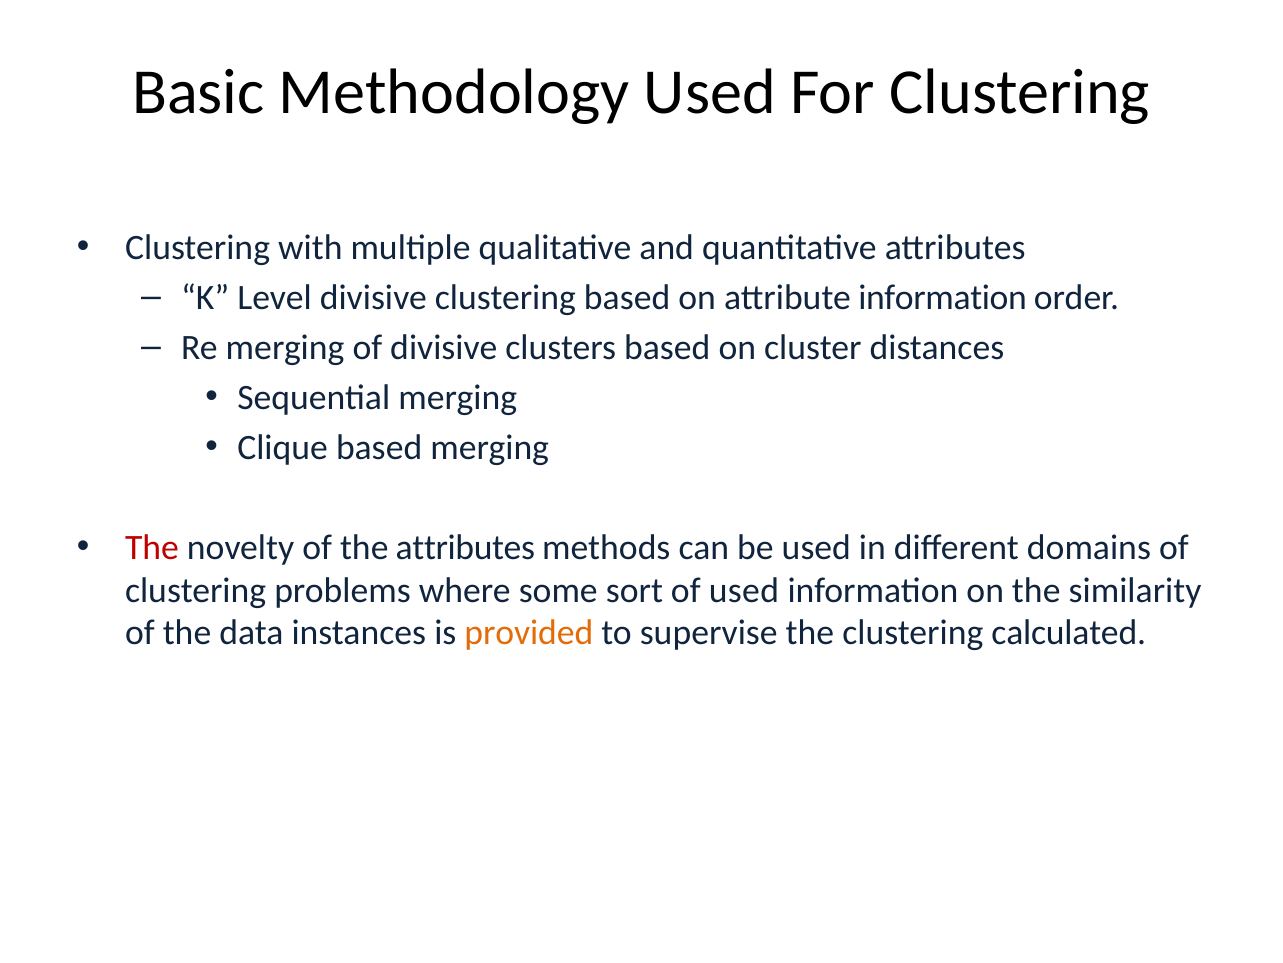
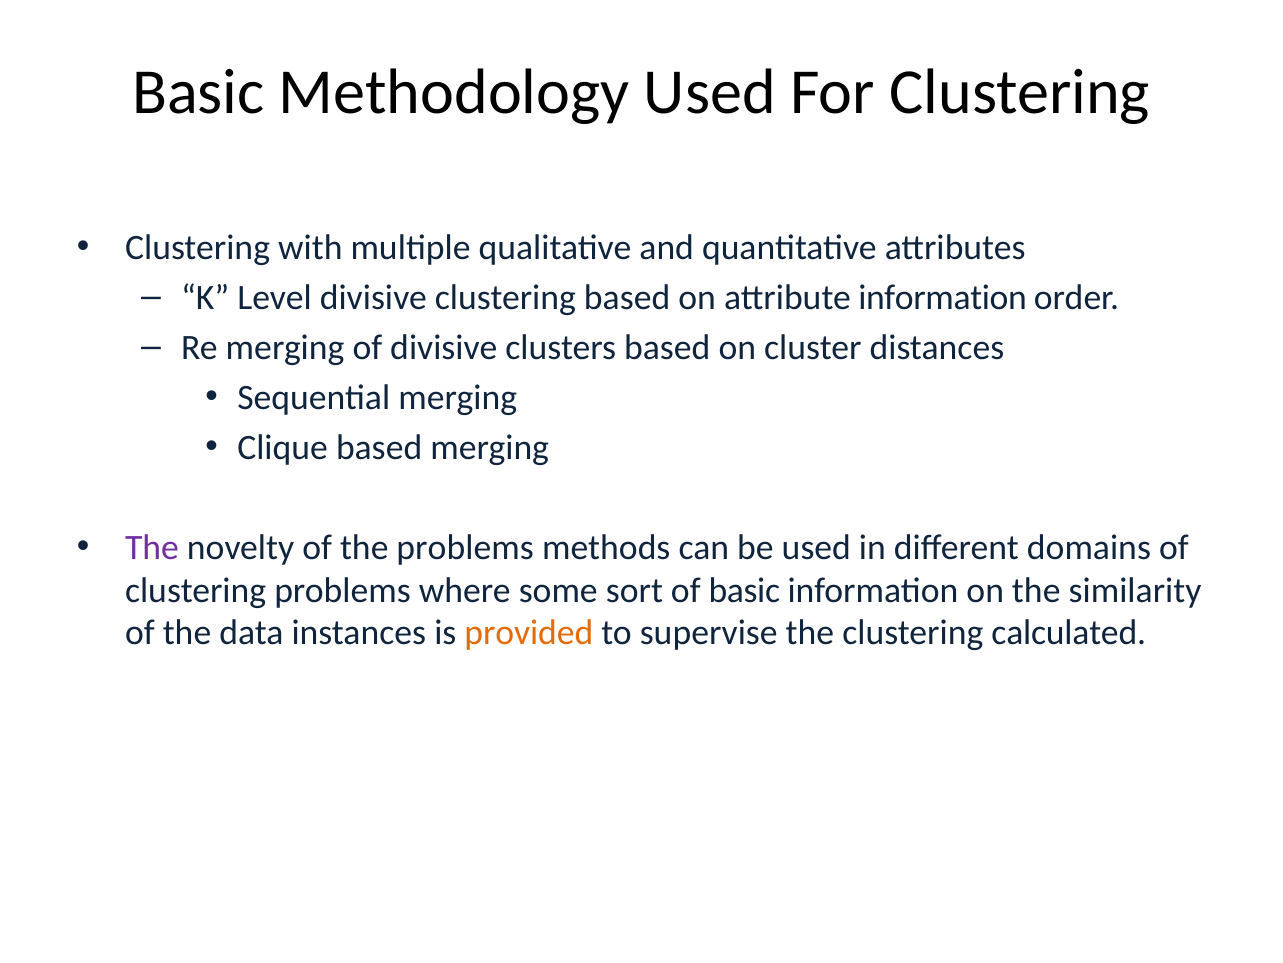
The colour: red -> purple (152, 547)
the attributes: attributes -> problems (465, 547)
of used: used -> basic (744, 590)
